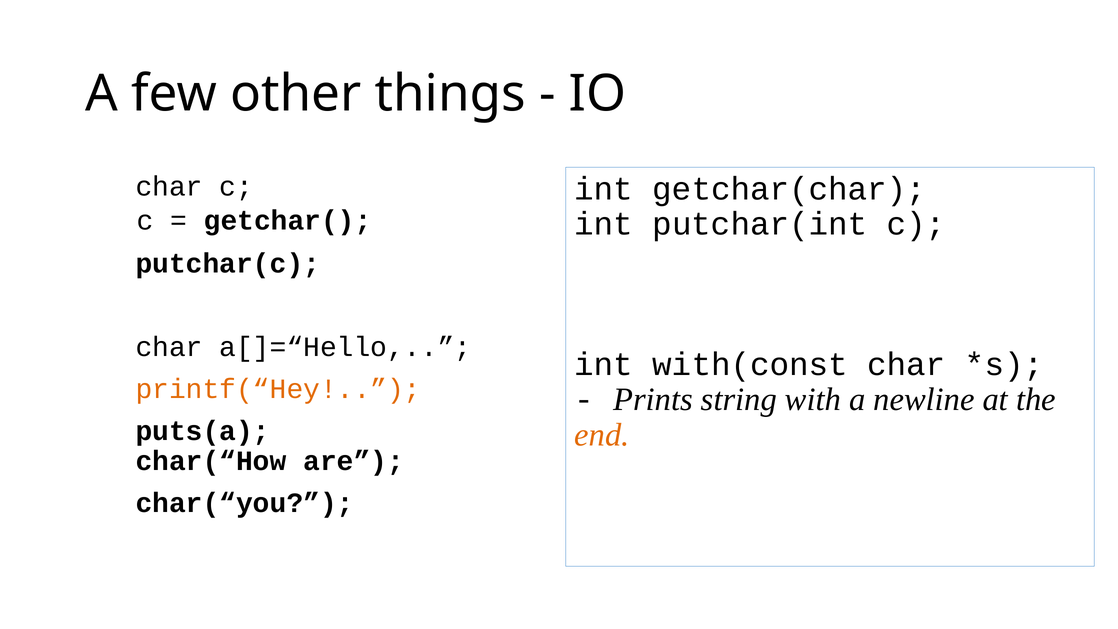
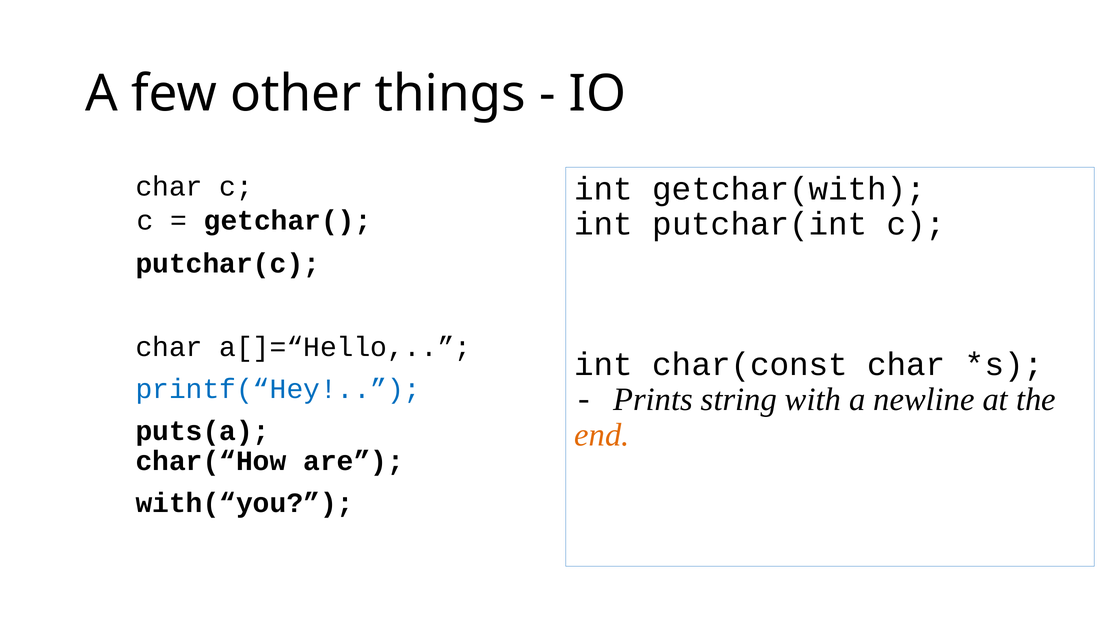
getchar(char: getchar(char -> getchar(with (789, 189)
with(const: with(const -> char(const (750, 364)
printf(“Hey colour: orange -> blue (278, 389)
char(“you: char(“you -> with(“you (245, 503)
